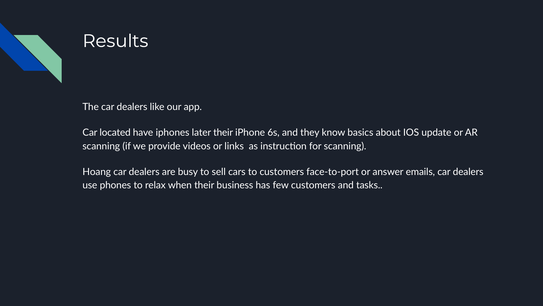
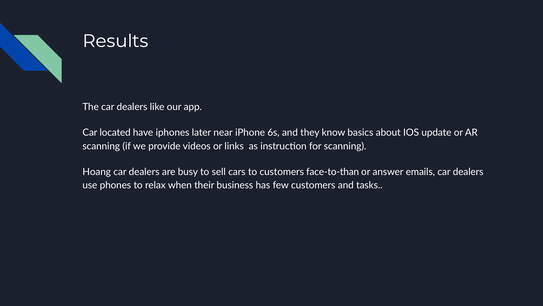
later their: their -> near (223, 132)
face-to-port: face-to-port -> face-to-than (333, 172)
